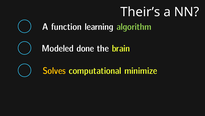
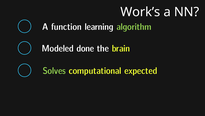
Their’s: Their’s -> Work’s (140, 12)
Solves colour: yellow -> light green (54, 70)
minimize: minimize -> expected (141, 70)
